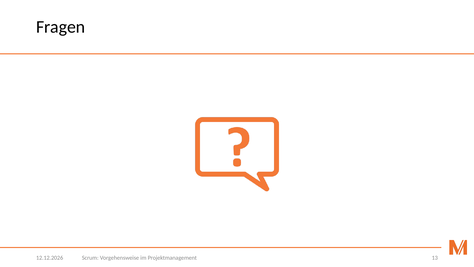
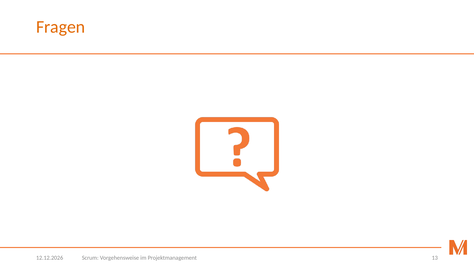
Fragen colour: black -> orange (61, 27)
